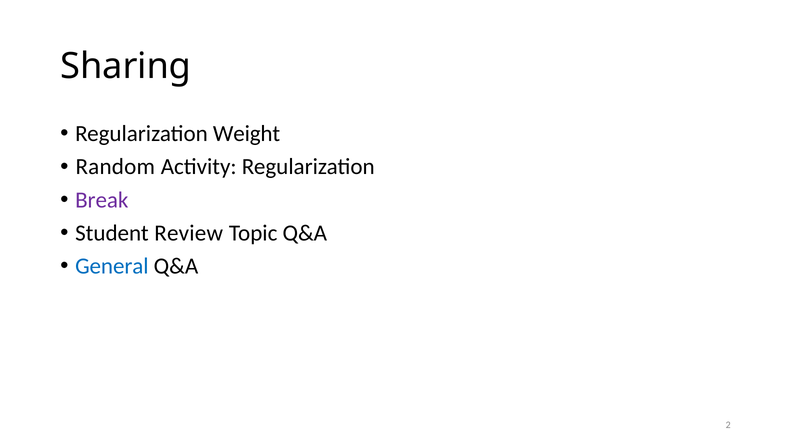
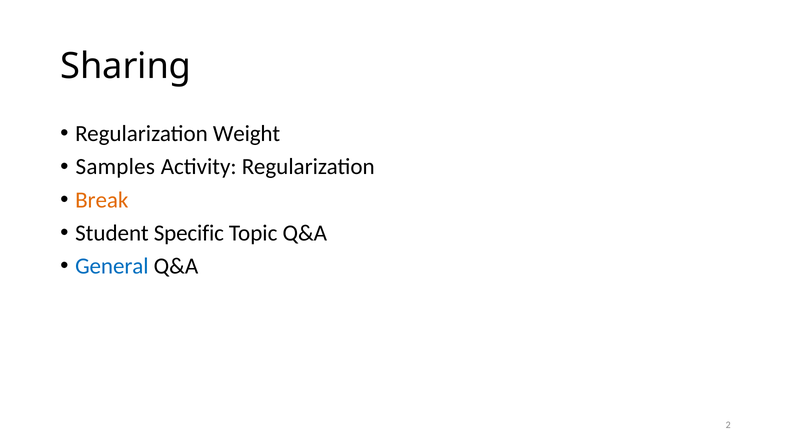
Random: Random -> Samples (115, 167)
Break colour: purple -> orange (102, 200)
Review: Review -> Specific (189, 233)
